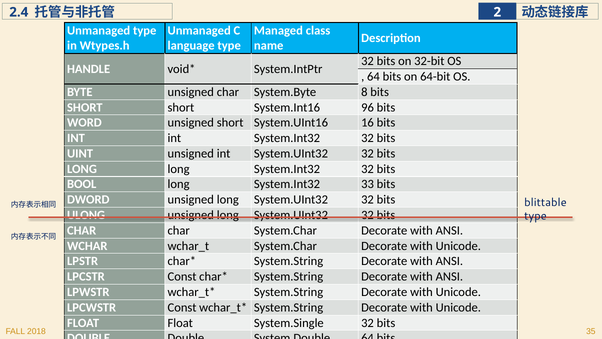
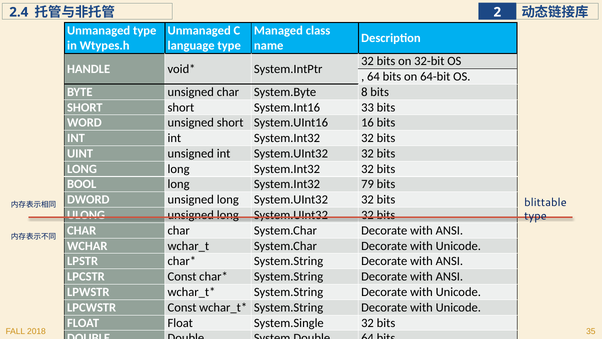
96: 96 -> 33 (368, 107)
33: 33 -> 79 (368, 184)
